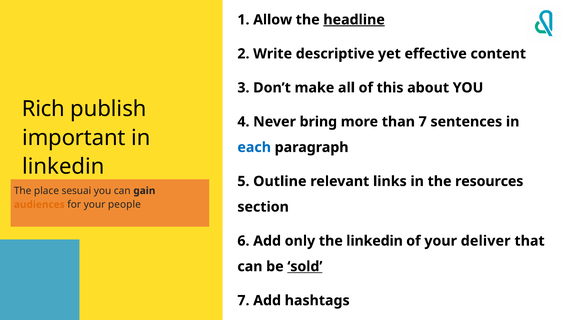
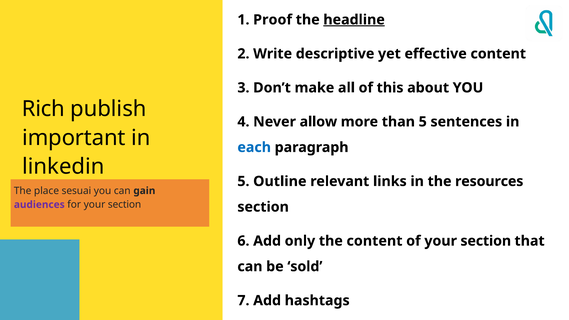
Allow: Allow -> Proof (273, 20)
bring: bring -> allow (318, 122)
than 7: 7 -> 5 (423, 122)
audiences colour: orange -> purple (39, 205)
for your people: people -> section (125, 205)
the linkedin: linkedin -> content (374, 241)
of your deliver: deliver -> section (486, 241)
sold underline: present -> none (305, 267)
